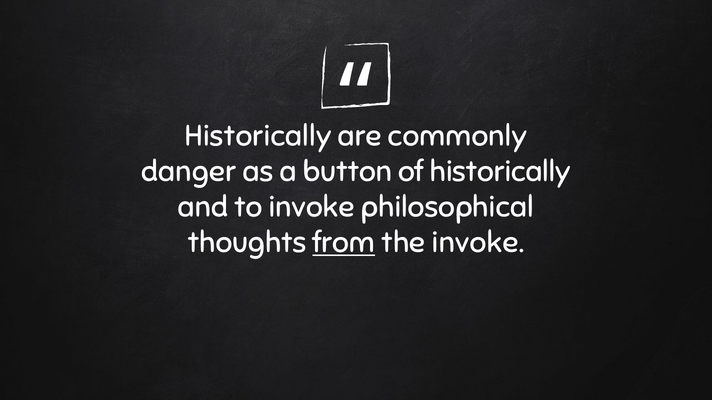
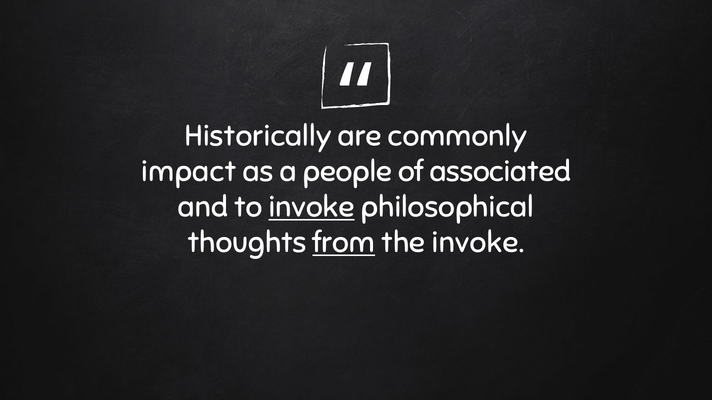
danger: danger -> impact (189, 172)
button: button -> people (348, 172)
of historically: historically -> associated (500, 172)
invoke underline: none -> present (312, 207)
